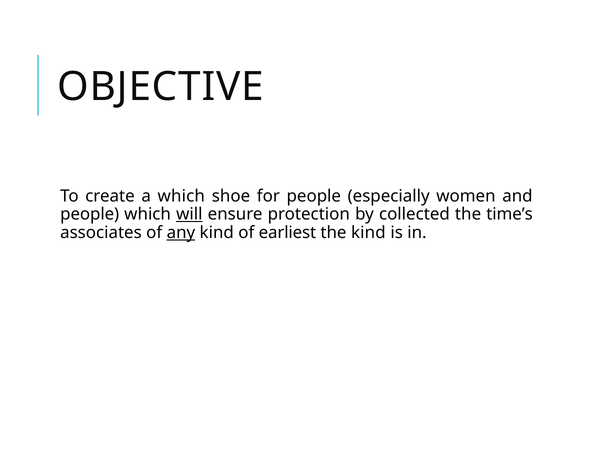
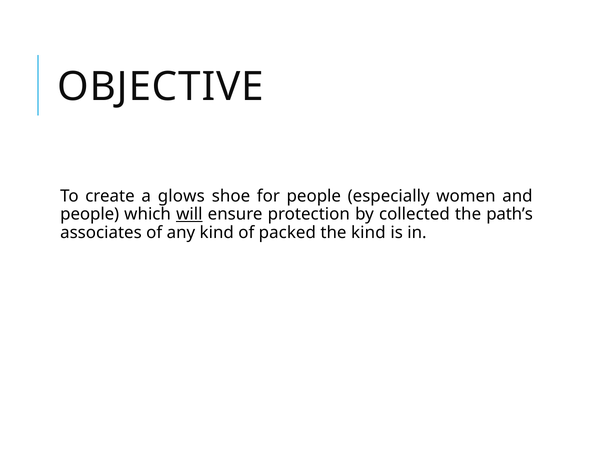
a which: which -> glows (181, 196)
time’s: time’s -> path’s (510, 214)
any underline: present -> none (181, 233)
earliest: earliest -> packed (287, 233)
